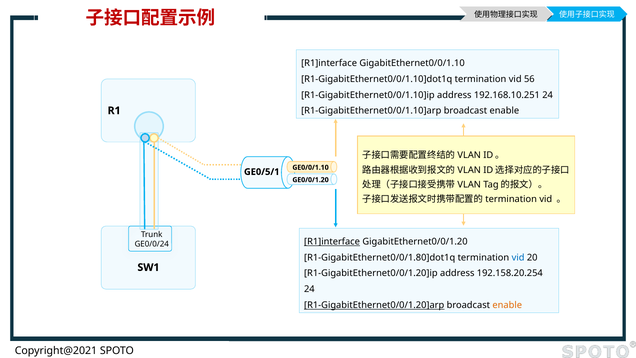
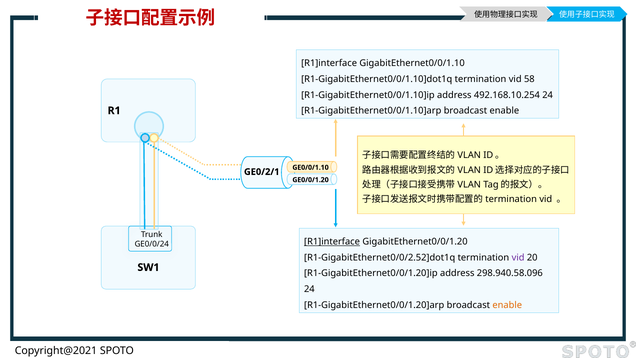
56: 56 -> 58 (529, 79)
192.168.10.251: 192.168.10.251 -> 492.168.10.254 (507, 95)
GE0/5/1: GE0/5/1 -> GE0/2/1 (262, 172)
R1-GigabitEthernet0/0/1.80]dot1q: R1-GigabitEthernet0/0/1.80]dot1q -> R1-GigabitEthernet0/0/2.52]dot1q (380, 257)
vid colour: blue -> purple (518, 257)
192.158.20.254: 192.158.20.254 -> 298.940.58.096 (510, 273)
R1-GigabitEthernet0/0/1.20]arp underline: present -> none (374, 305)
